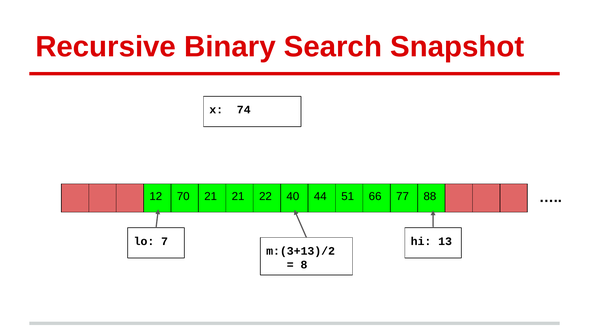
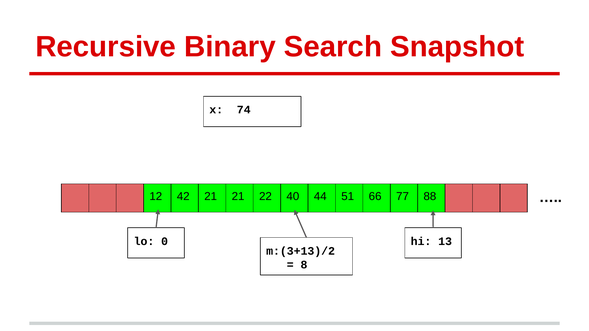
70: 70 -> 42 (183, 197)
7: 7 -> 0 (165, 241)
